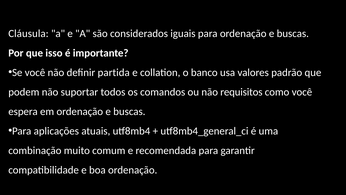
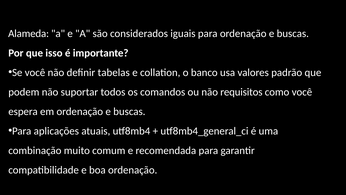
Cláusula: Cláusula -> Alameda (29, 33)
partida: partida -> tabelas (114, 72)
